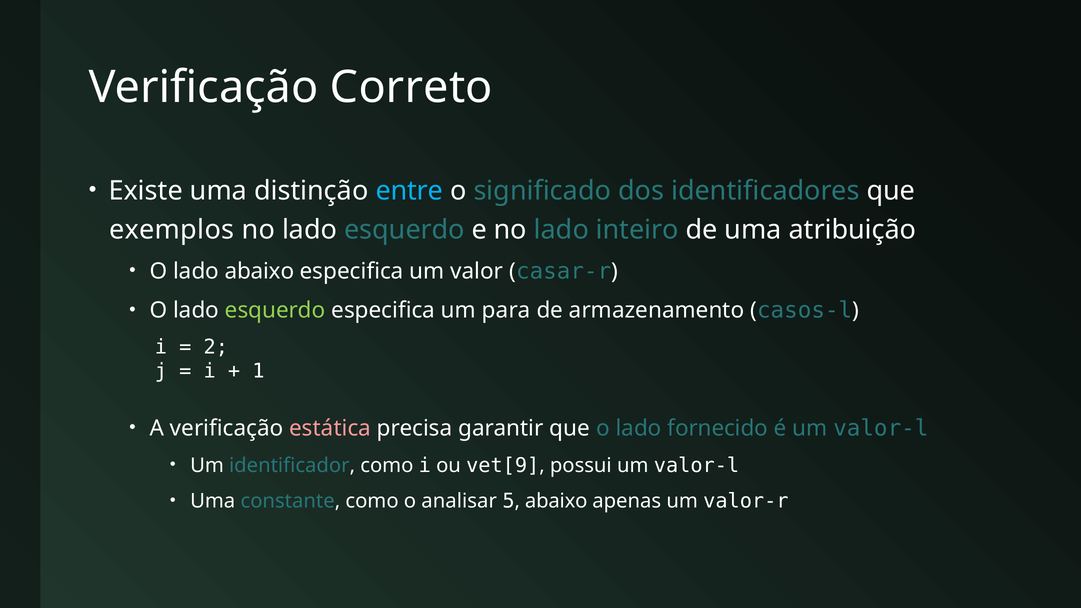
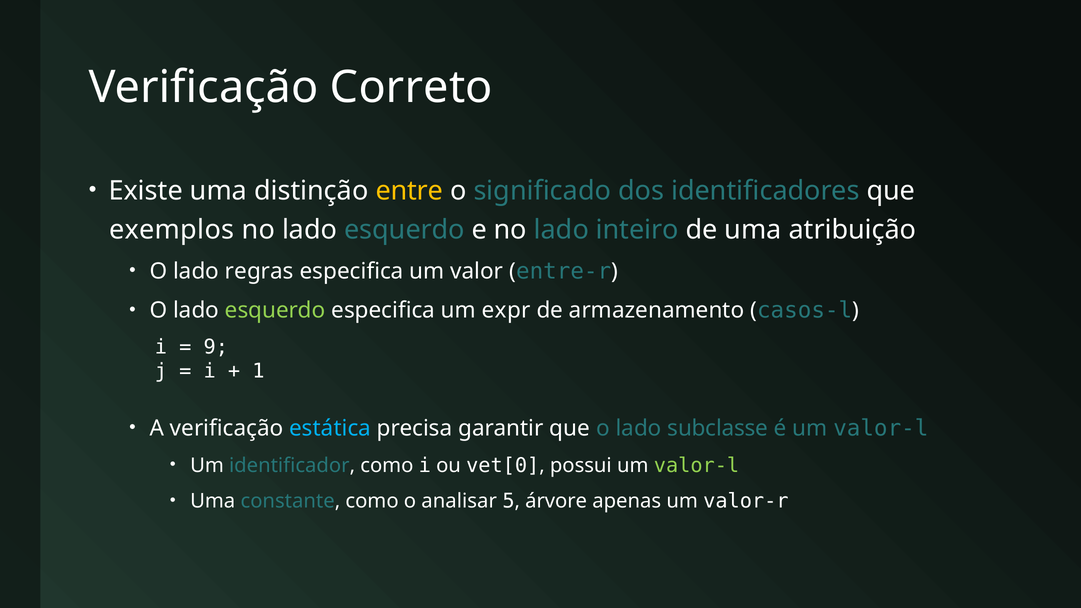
entre colour: light blue -> yellow (409, 191)
lado abaixo: abaixo -> regras (259, 271)
casar-r: casar-r -> entre-r (564, 271)
para: para -> expr (506, 311)
2: 2 -> 9 (216, 347)
estática colour: pink -> light blue (330, 428)
fornecido: fornecido -> subclasse (718, 428)
vet[9: vet[9 -> vet[0 (503, 465)
valor-l colour: white -> light green (697, 465)
abaixo: abaixo -> árvore (556, 501)
